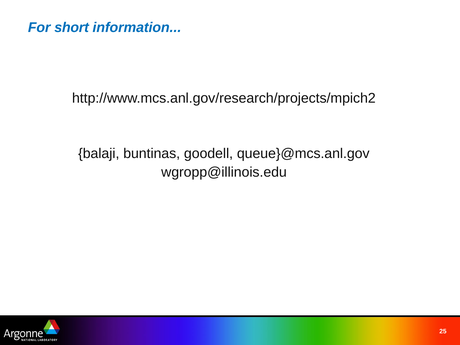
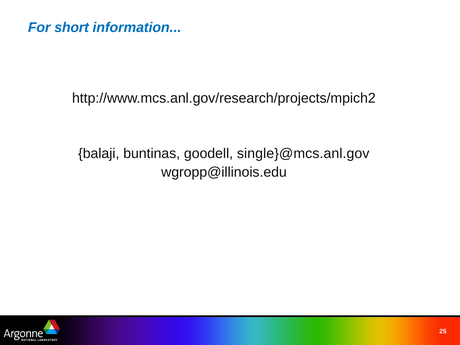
queue}@mcs.anl.gov: queue}@mcs.anl.gov -> single}@mcs.anl.gov (303, 154)
